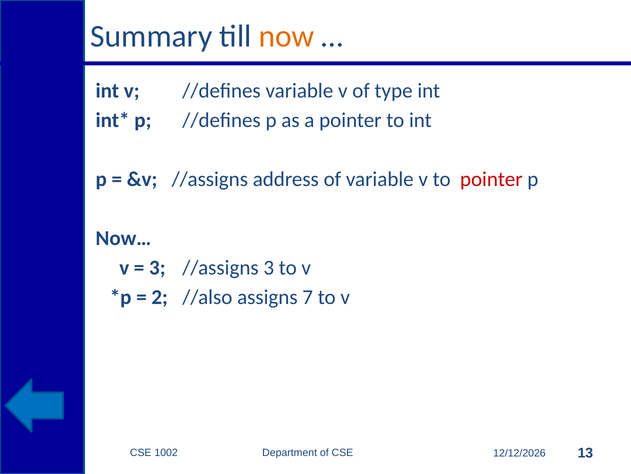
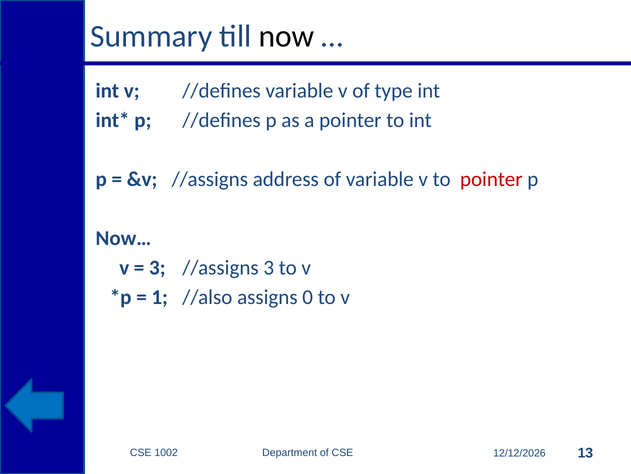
now colour: orange -> black (286, 36)
2: 2 -> 1 (160, 297)
7: 7 -> 0 (308, 297)
